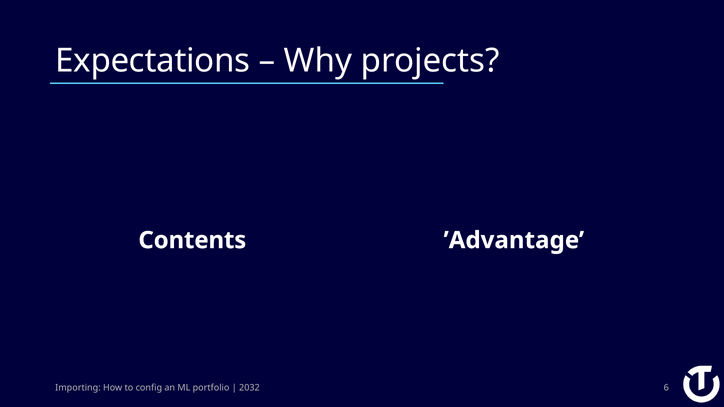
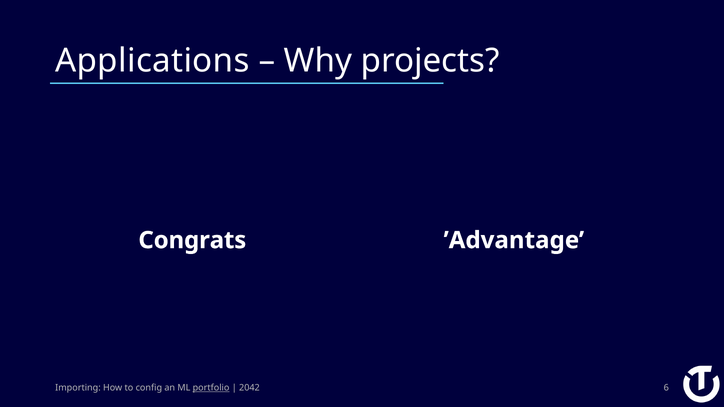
Expectations: Expectations -> Applications (152, 61)
Contents: Contents -> Congrats (192, 240)
portfolio underline: none -> present (211, 388)
2032: 2032 -> 2042 (249, 388)
